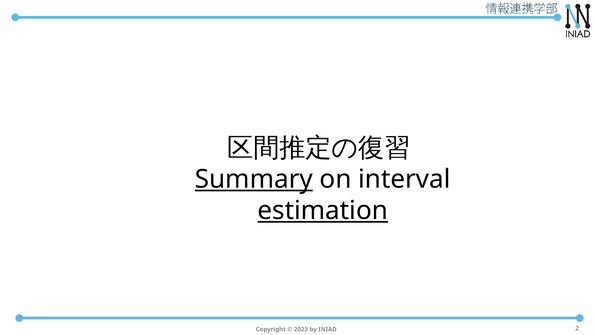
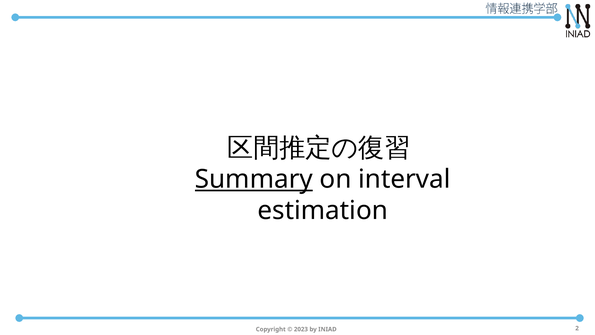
estimation underline: present -> none (323, 210)
